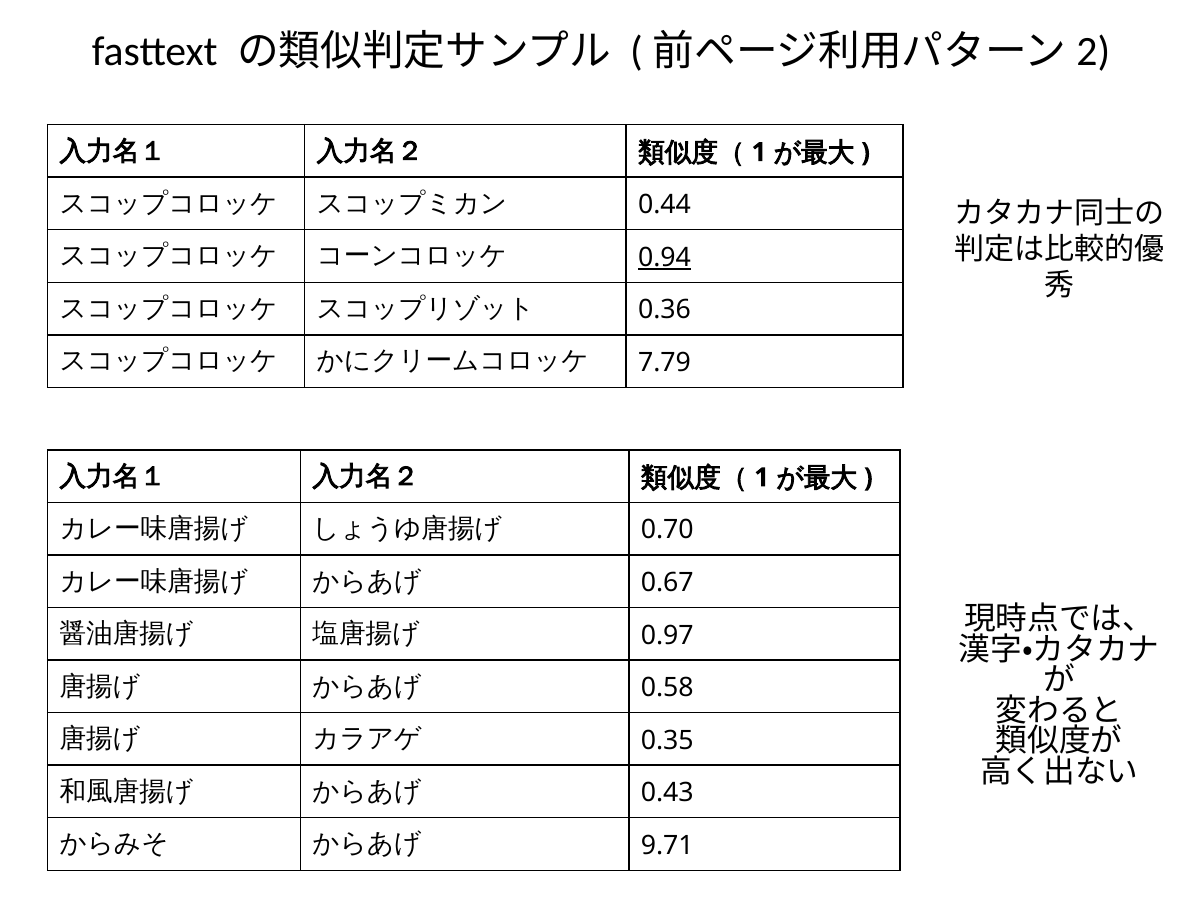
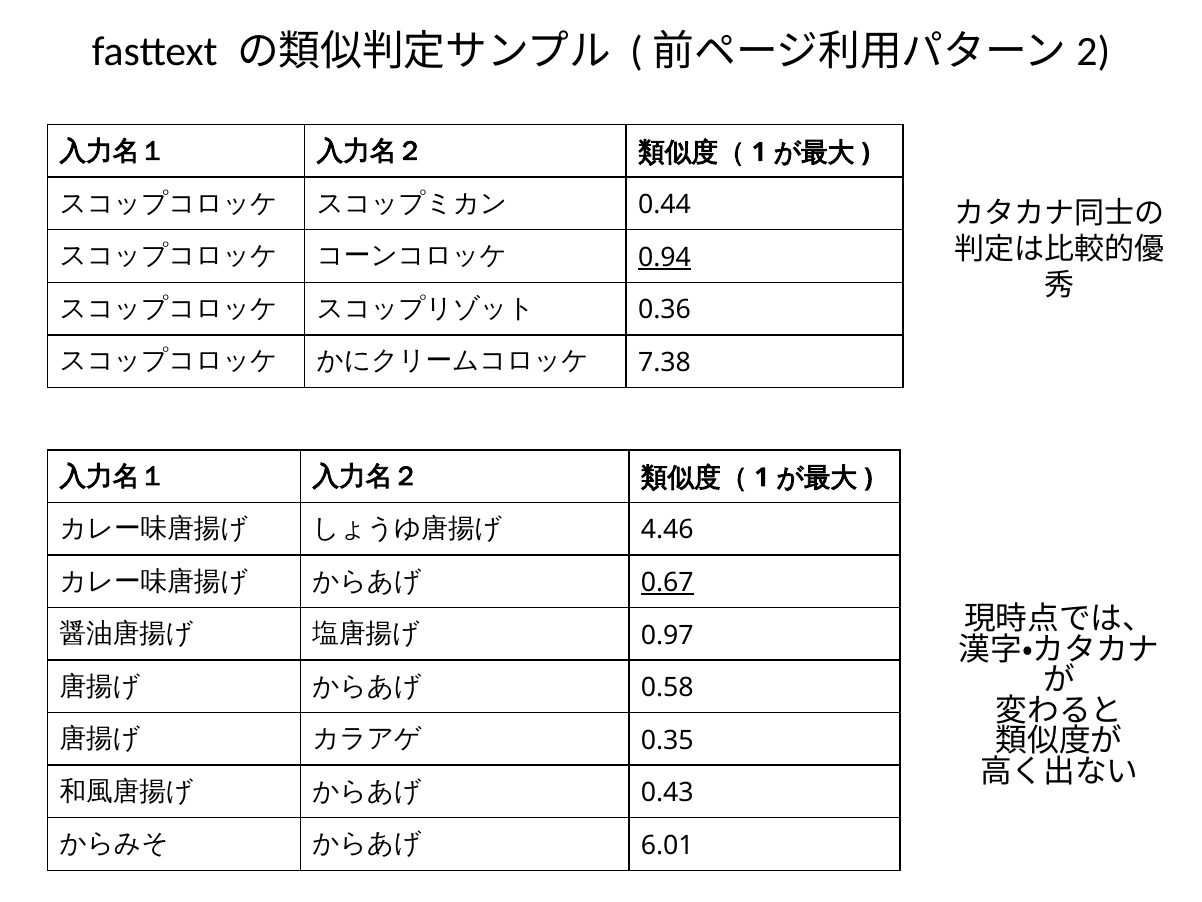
7.79: 7.79 -> 7.38 (665, 362)
0.70: 0.70 -> 4.46 (667, 530)
0.67 underline: none -> present (667, 582)
9.71: 9.71 -> 6.01 (667, 845)
